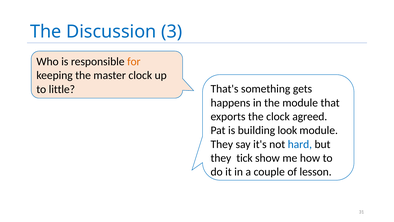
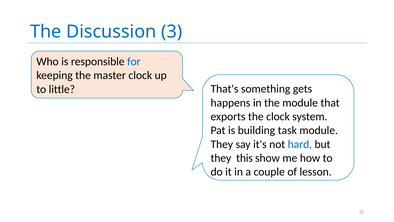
for colour: orange -> blue (134, 61)
agreed: agreed -> system (310, 116)
look: look -> task (287, 130)
tick: tick -> this (245, 158)
